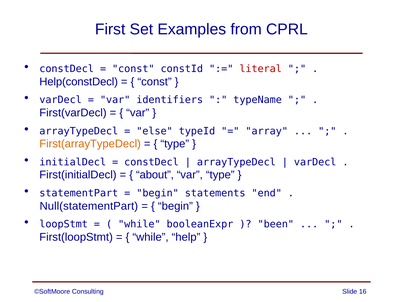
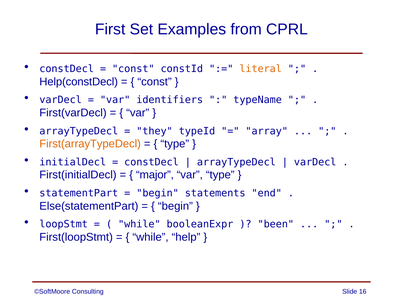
literal colour: red -> orange (261, 69)
else: else -> they (155, 131)
about: about -> major (155, 175)
Null(statementPart: Null(statementPart -> Else(statementPart (89, 206)
